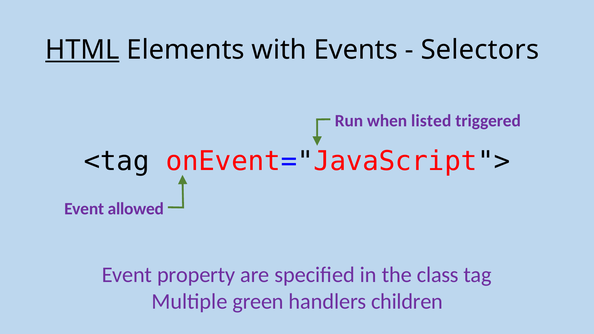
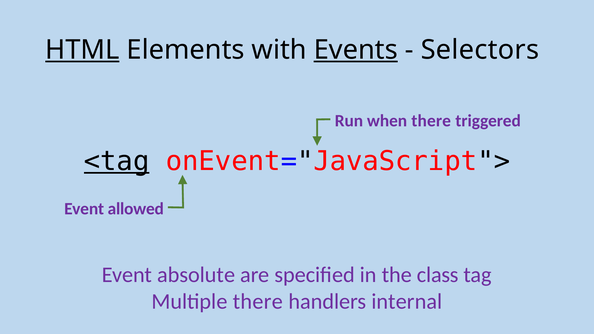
Events underline: none -> present (356, 50)
when listed: listed -> there (431, 121)
<tag underline: none -> present (117, 161)
property: property -> absolute (196, 275)
Multiple green: green -> there (258, 302)
children: children -> internal (407, 302)
